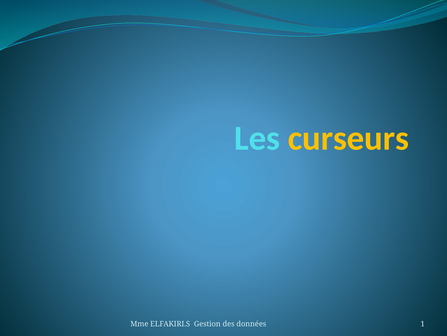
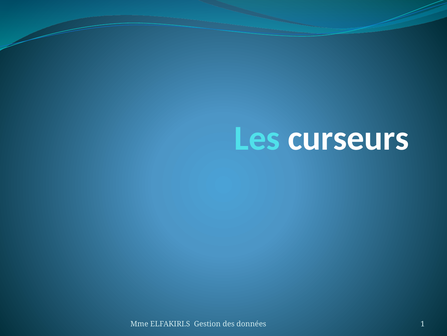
curseurs colour: yellow -> white (348, 138)
